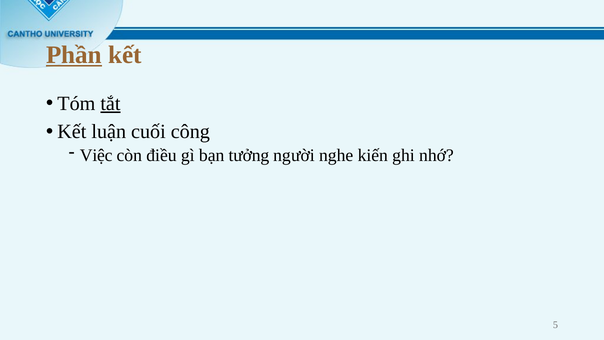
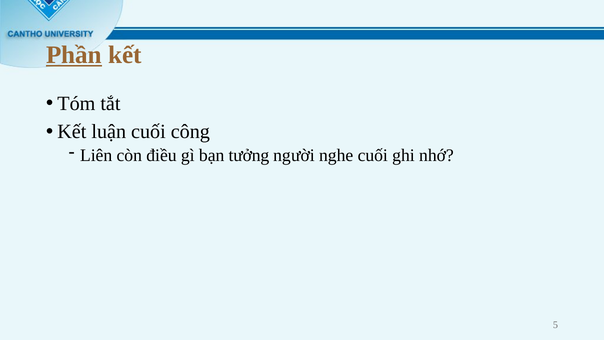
tắt underline: present -> none (110, 103)
Việc: Việc -> Liên (96, 155)
nghe kiến: kiến -> cuối (373, 155)
